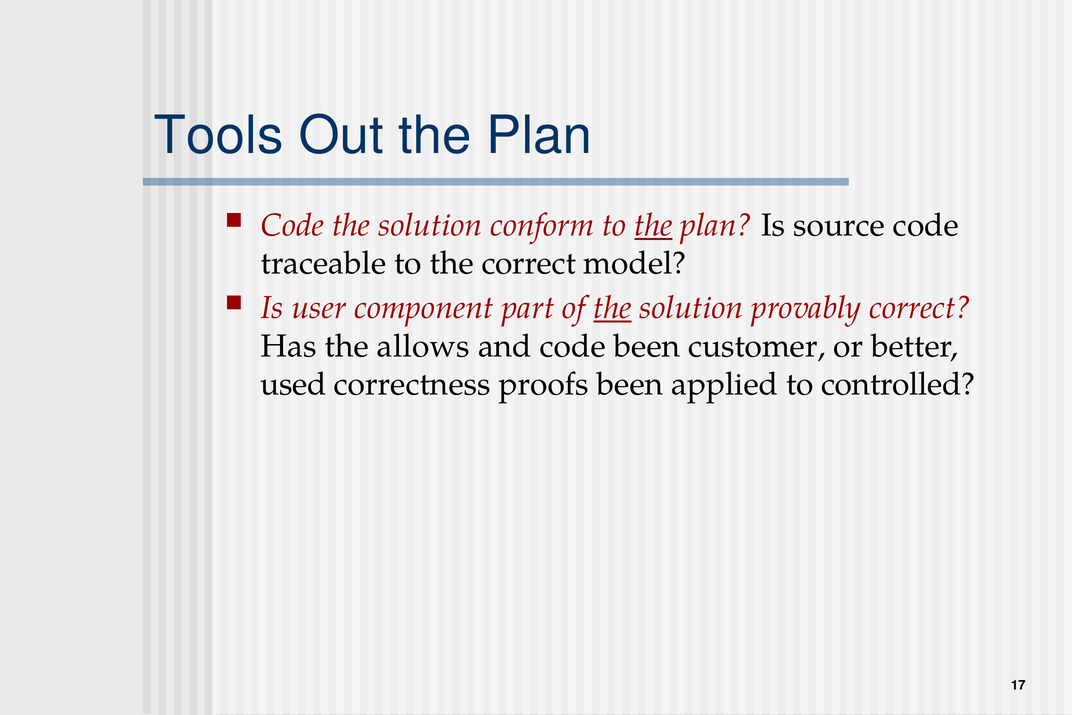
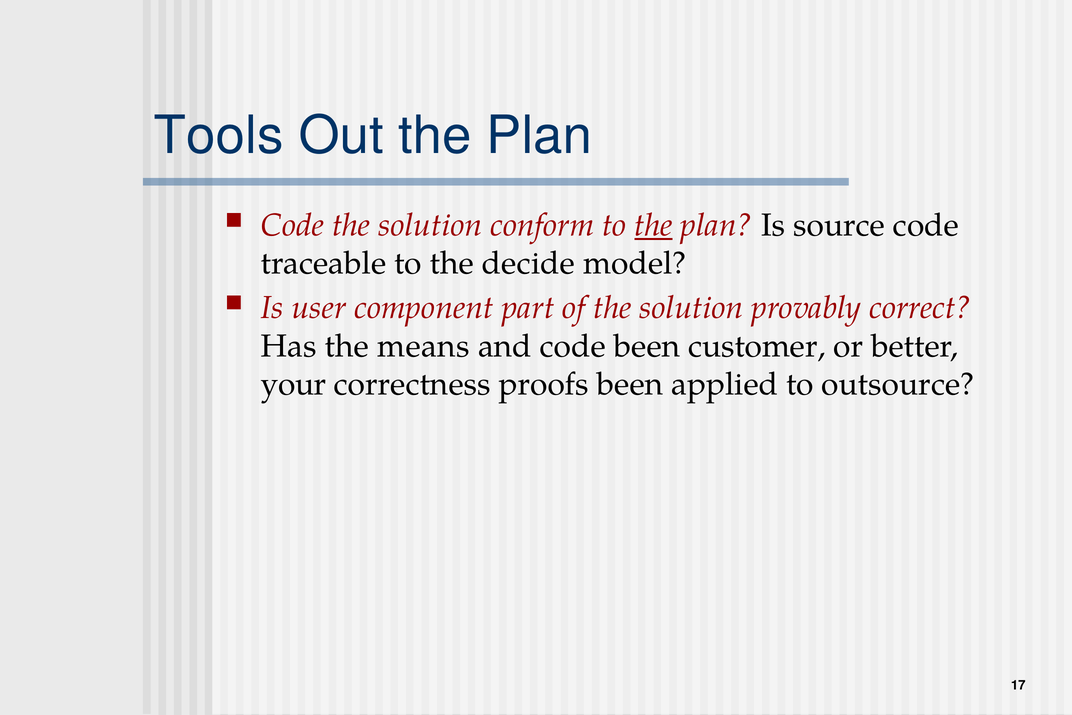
the correct: correct -> decide (529, 263)
the underline: present -> none (612, 308)
allows: allows -> means (423, 346)
used: used -> your (294, 384)
controlled: controlled -> outsource (898, 384)
